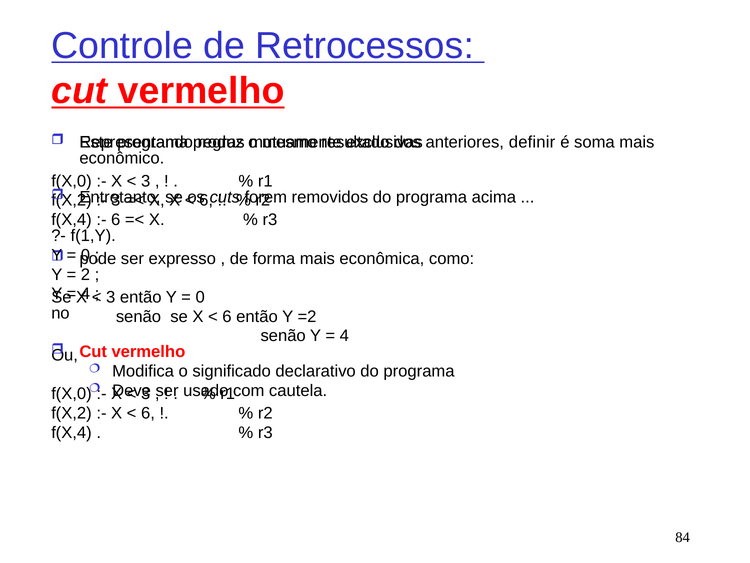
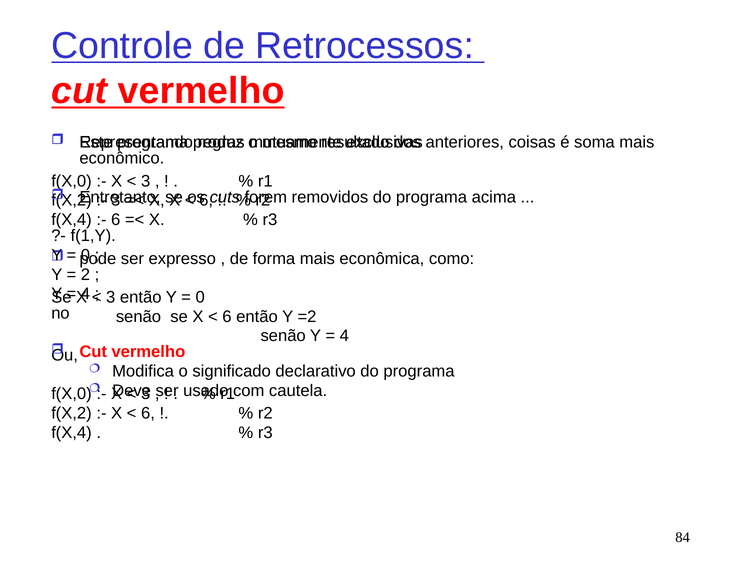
definir: definir -> coisas (532, 142)
